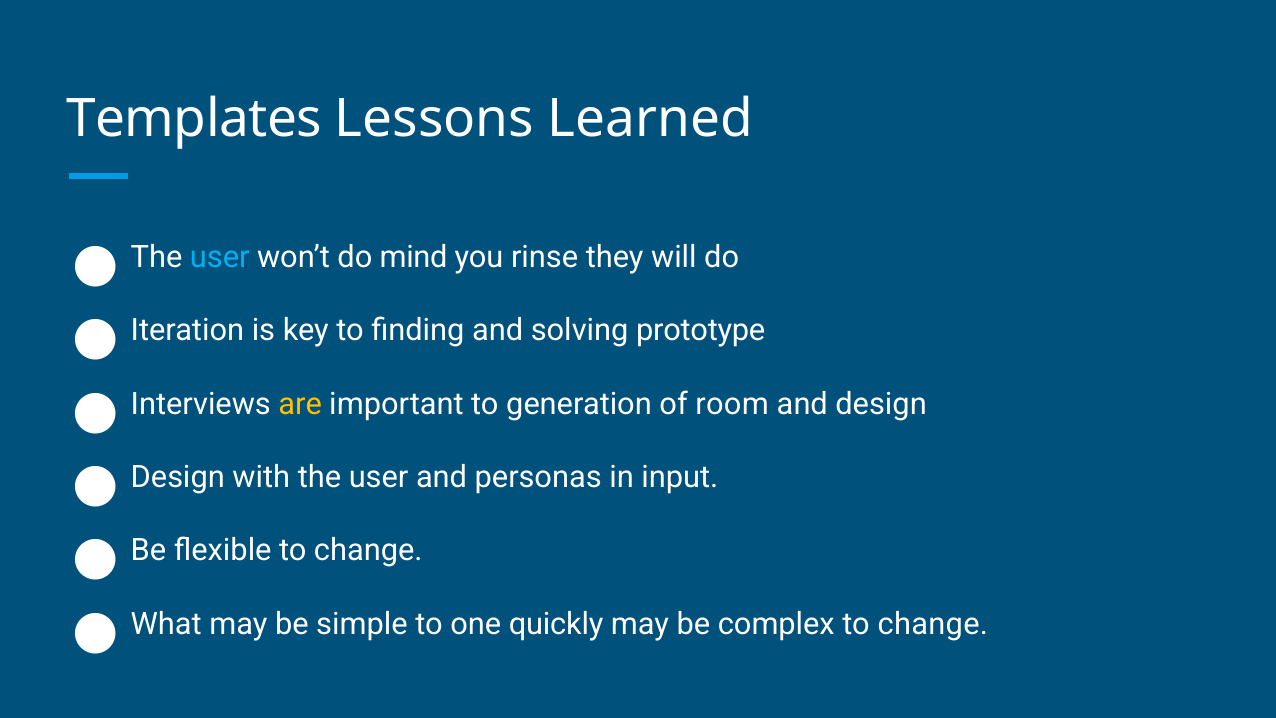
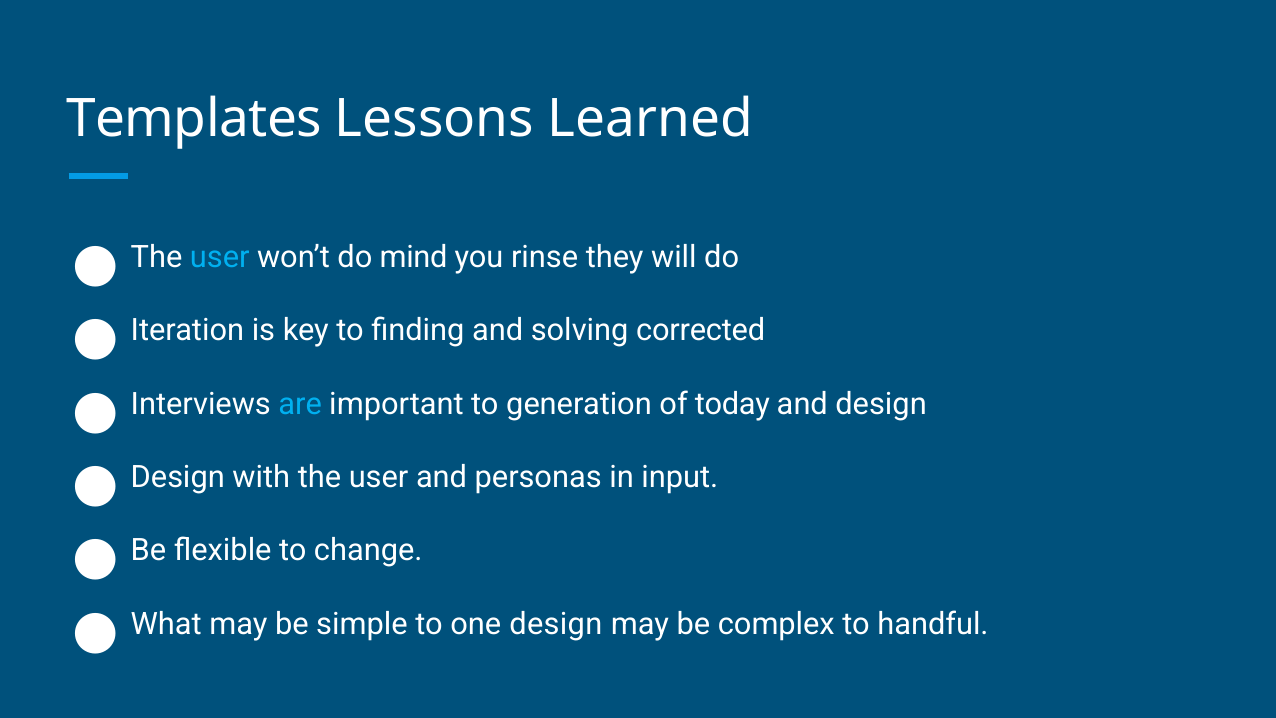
prototype: prototype -> corrected (701, 331)
are colour: yellow -> light blue (300, 404)
room: room -> today (732, 404)
one quickly: quickly -> design (556, 624)
complex to change: change -> handful (933, 624)
